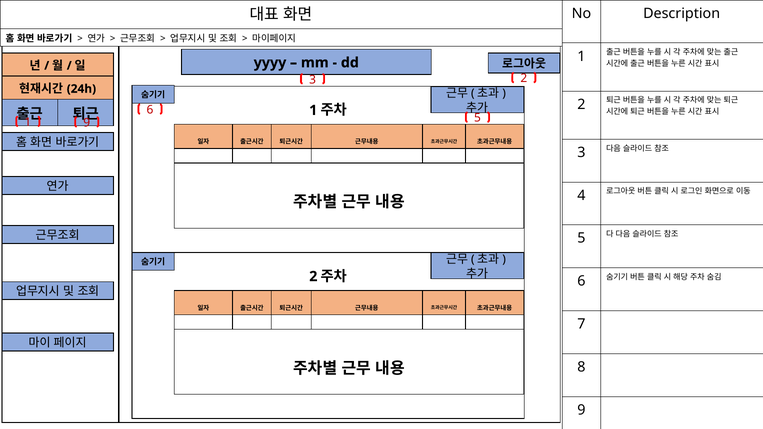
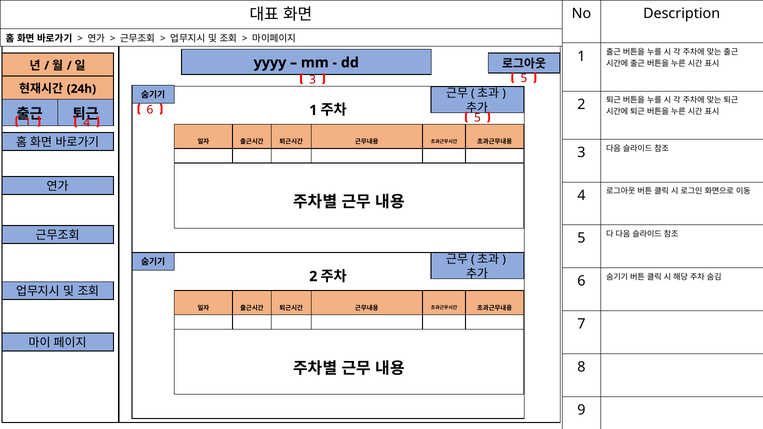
3 2: 2 -> 5 (524, 78)
1 9: 9 -> 4 (87, 123)
